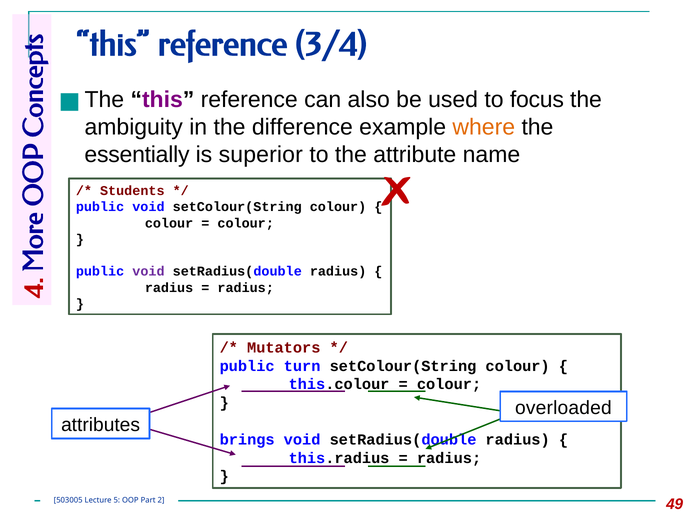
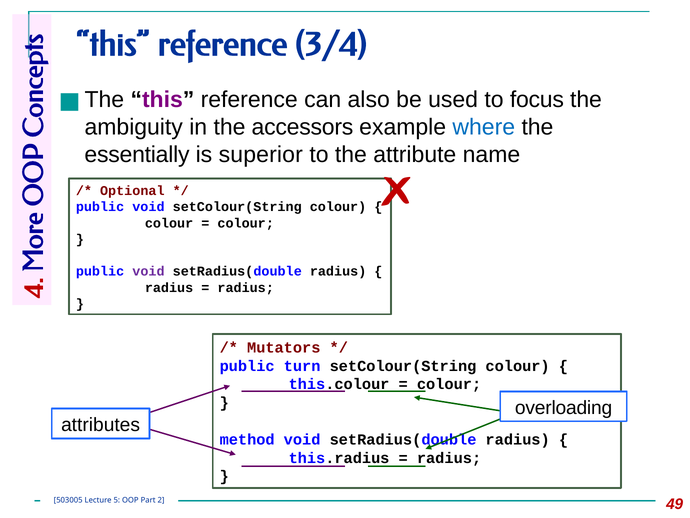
difference: difference -> accessors (302, 127)
where colour: orange -> blue (484, 127)
Students: Students -> Optional (132, 191)
overloaded: overloaded -> overloading (564, 407)
brings: brings -> method (247, 439)
